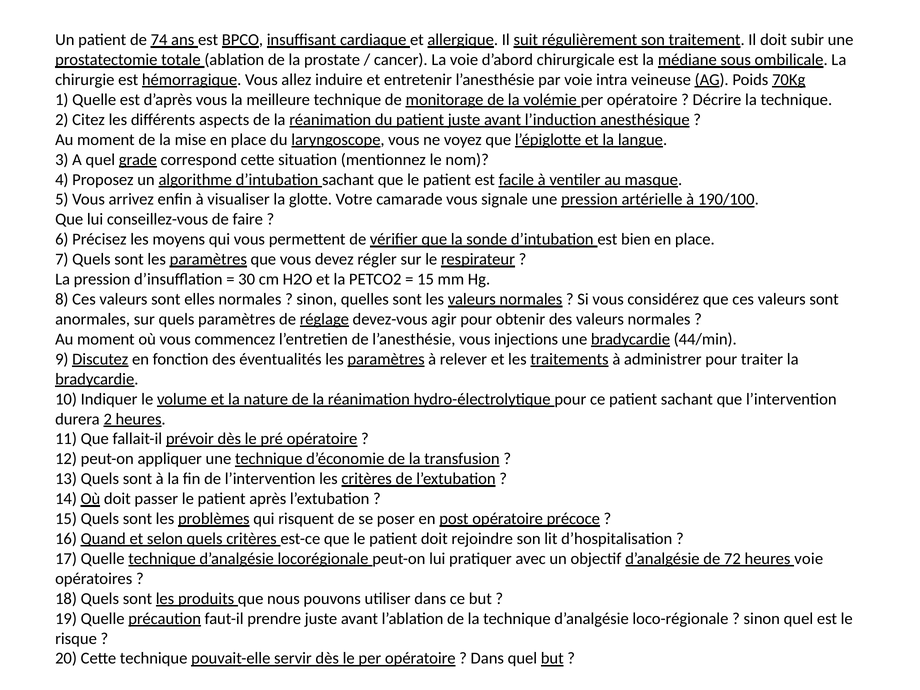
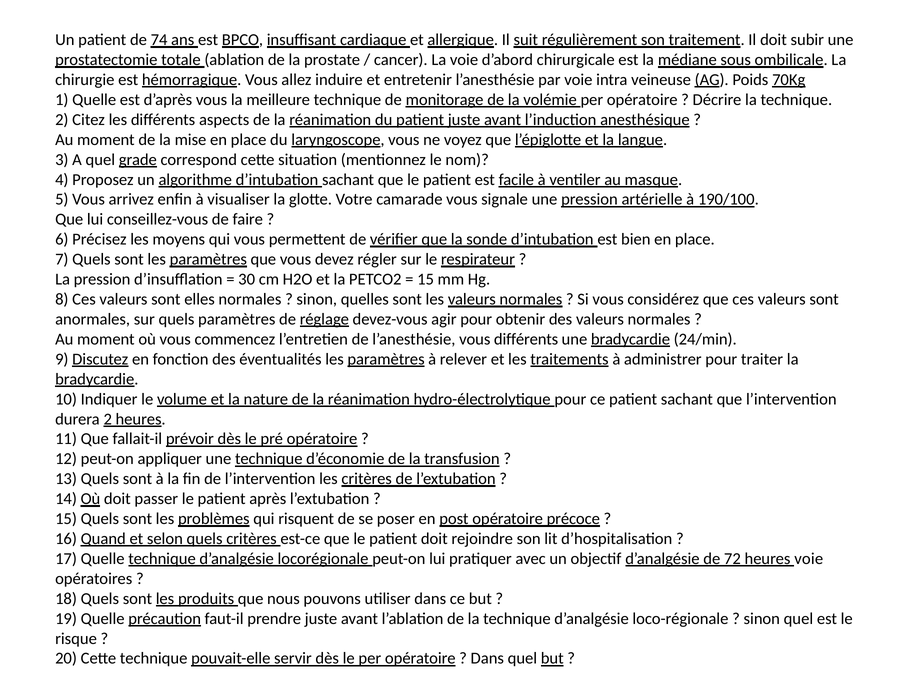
vous injections: injections -> différents (526, 339)
44/min: 44/min -> 24/min (705, 339)
